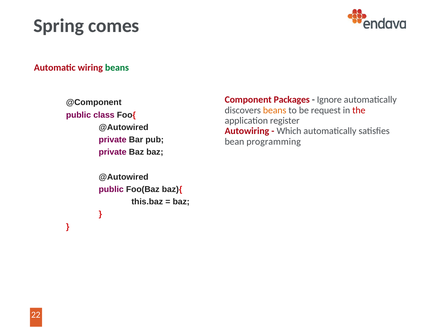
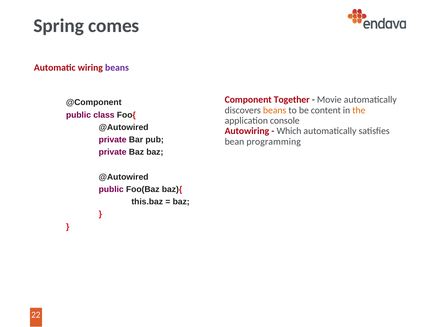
beans colour: green -> purple (117, 68)
Packages: Packages -> Together (292, 100)
Ignore: Ignore -> Movie (329, 100)
request: request -> content (326, 110)
the colour: red -> orange (359, 110)
register: register -> console (285, 121)
